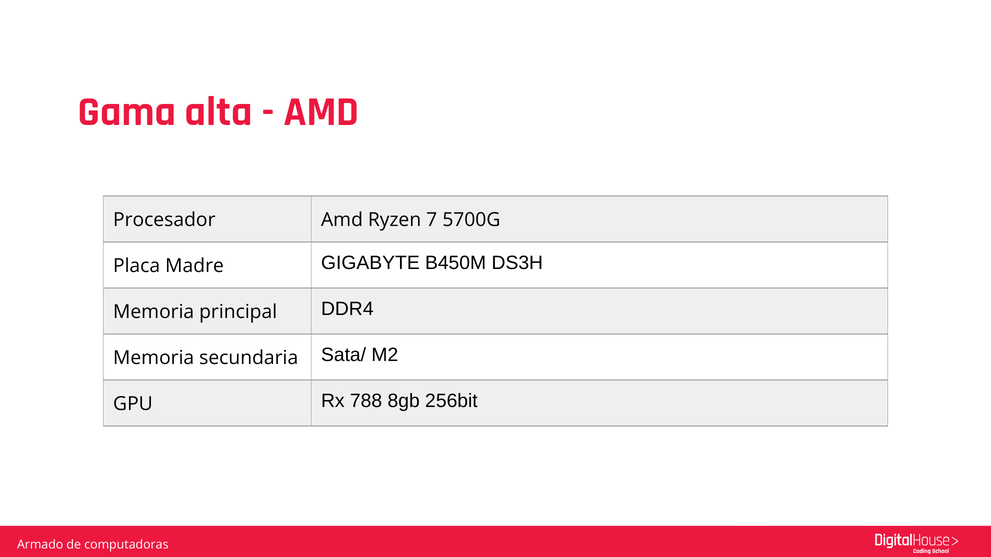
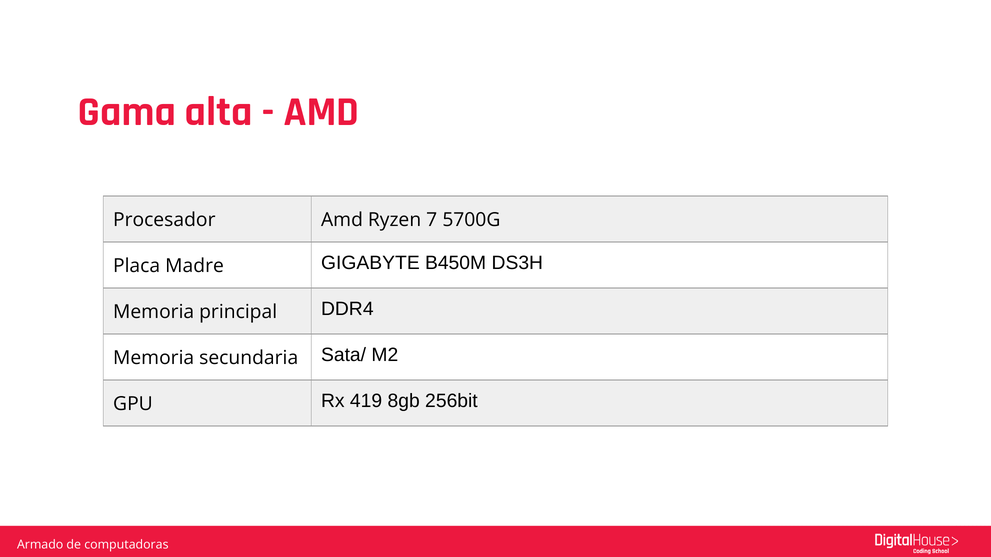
788: 788 -> 419 (366, 401)
